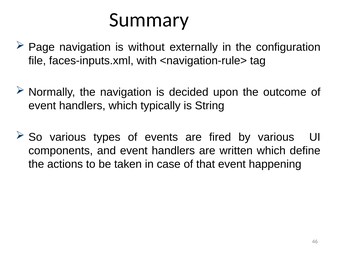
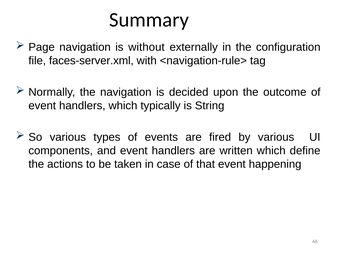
faces-inputs.xml: faces-inputs.xml -> faces-server.xml (91, 61)
